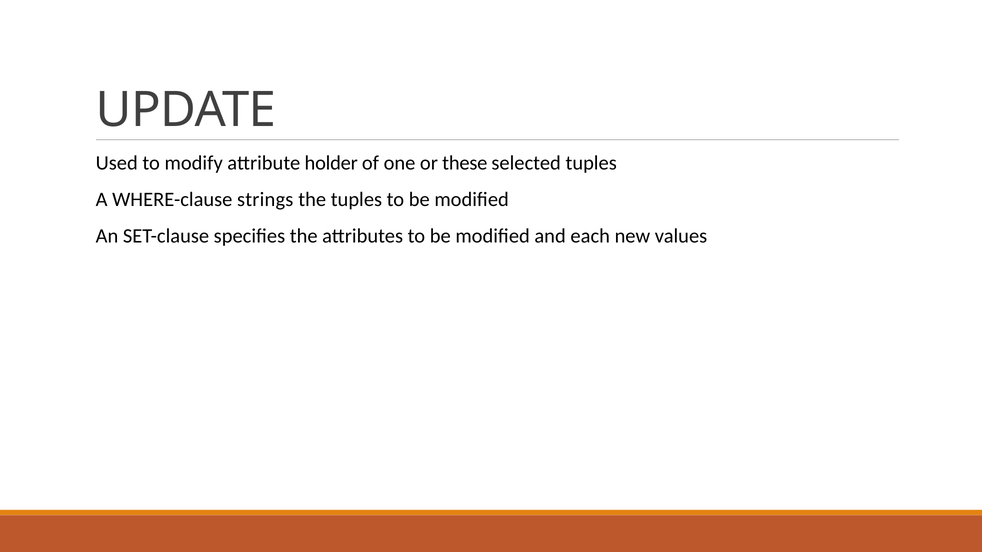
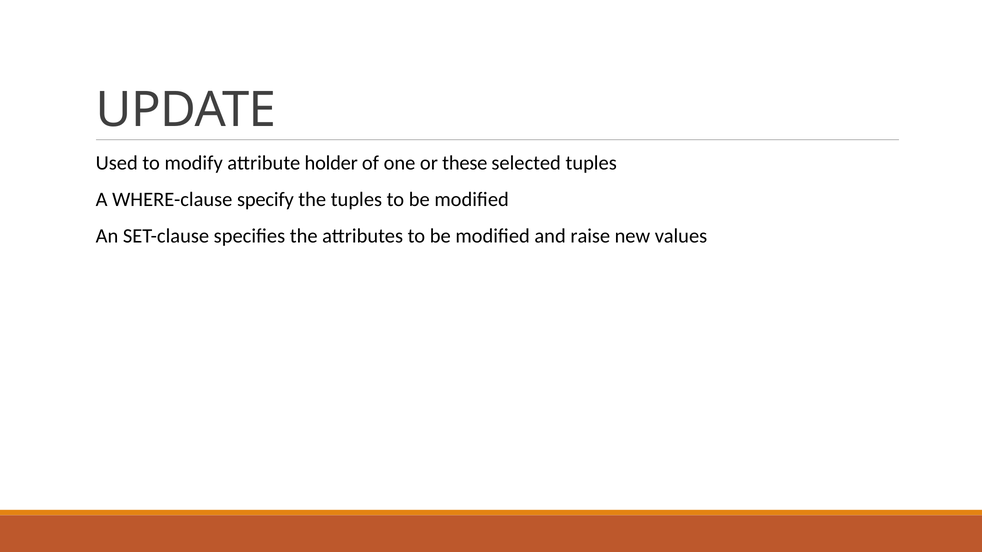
strings: strings -> specify (265, 200)
each: each -> raise (590, 236)
